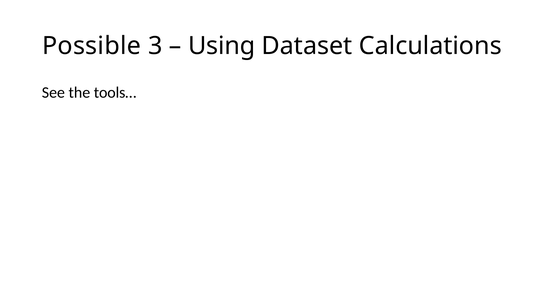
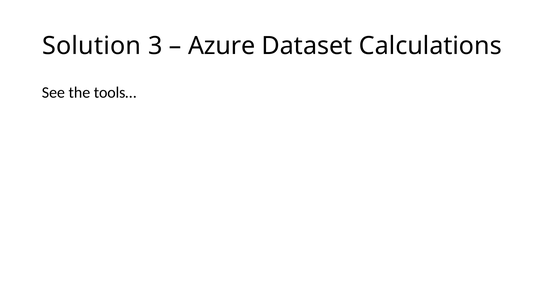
Possible: Possible -> Solution (92, 46)
Using: Using -> Azure (222, 46)
